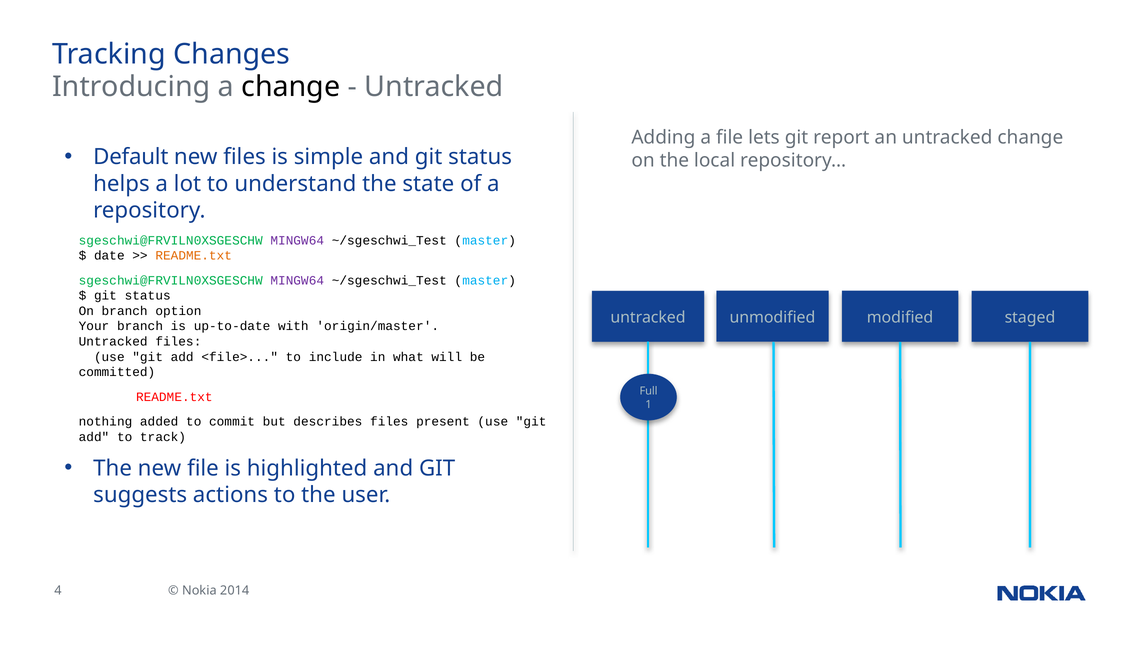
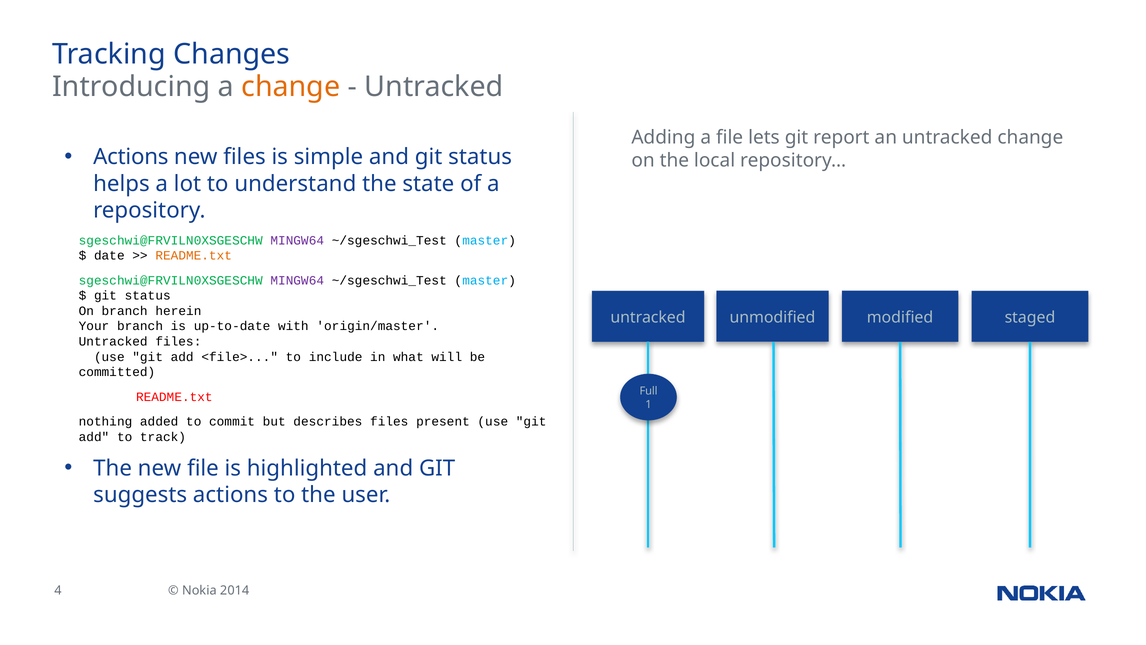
change colour: black -> orange (291, 87)
Default: Default -> Actions (131, 157)
option: option -> herein (178, 311)
